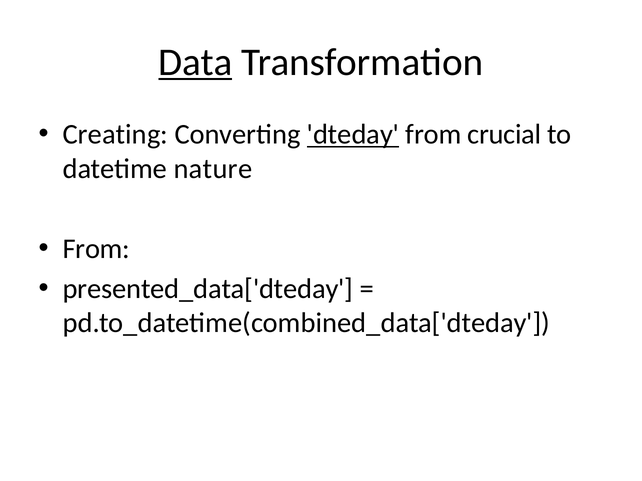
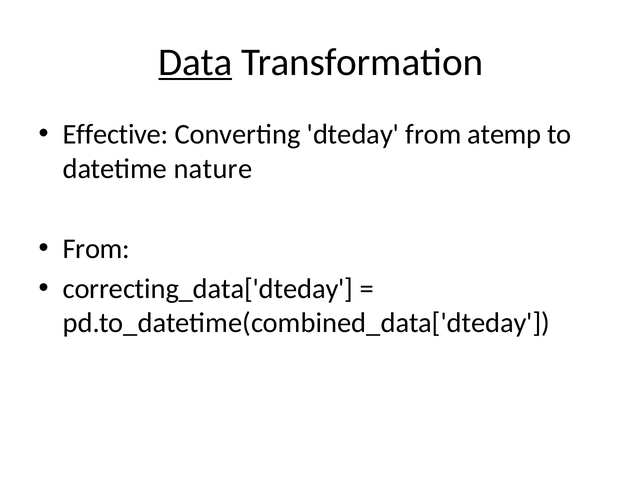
Creating: Creating -> Effective (116, 135)
dteday underline: present -> none (353, 135)
crucial: crucial -> atemp (504, 135)
presented_data['dteday: presented_data['dteday -> correcting_data['dteday (208, 289)
